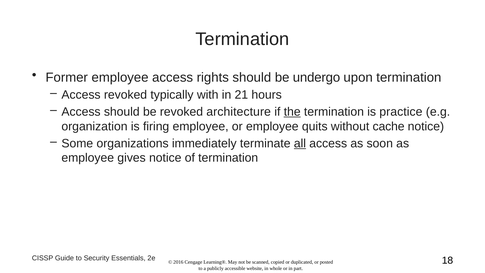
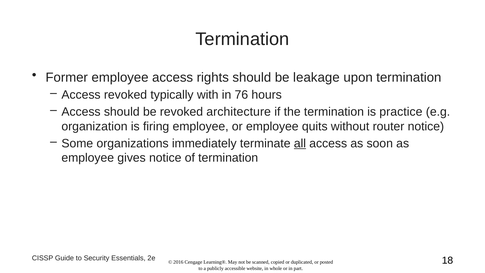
undergo: undergo -> leakage (316, 77)
21: 21 -> 76 (241, 95)
the underline: present -> none (292, 112)
cache: cache -> router (389, 126)
